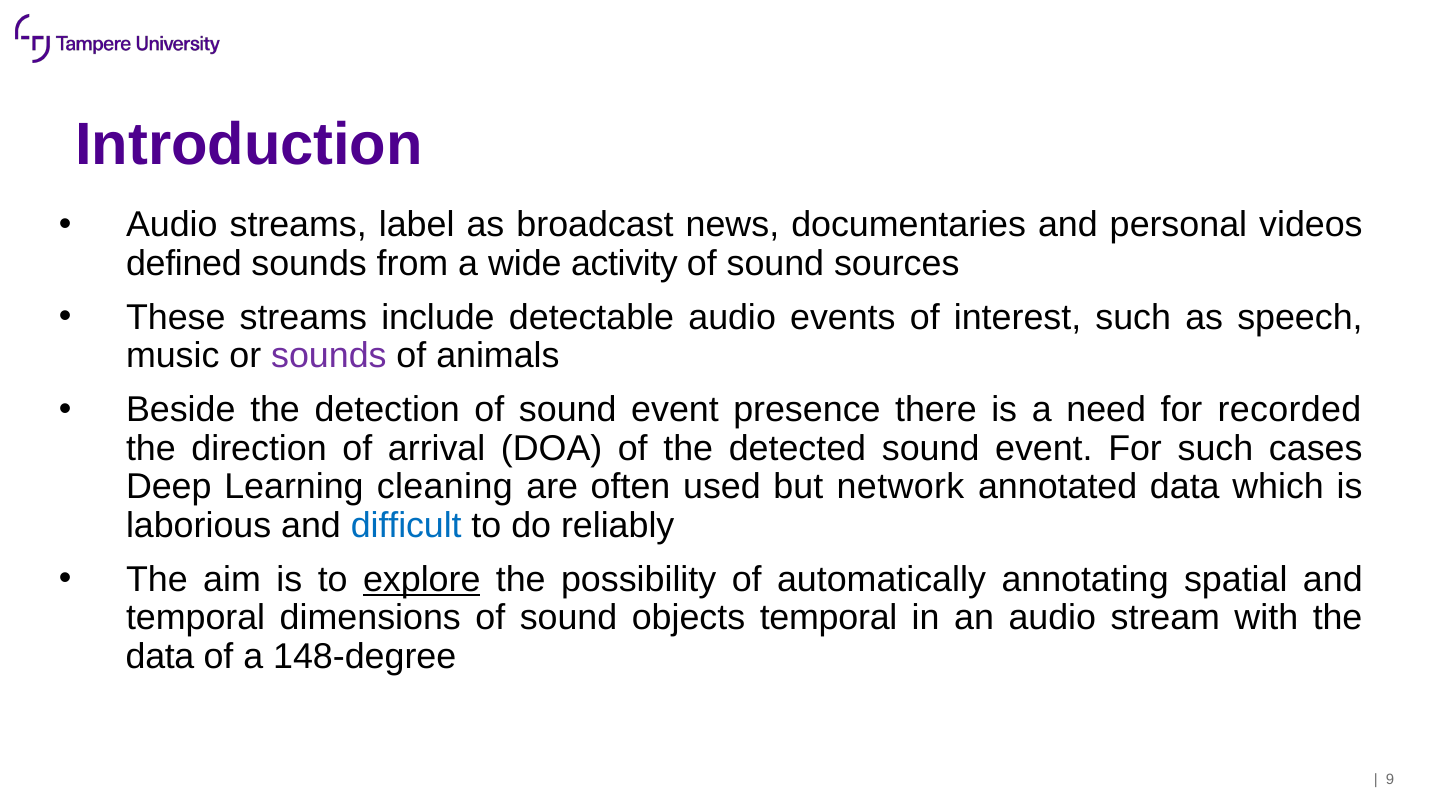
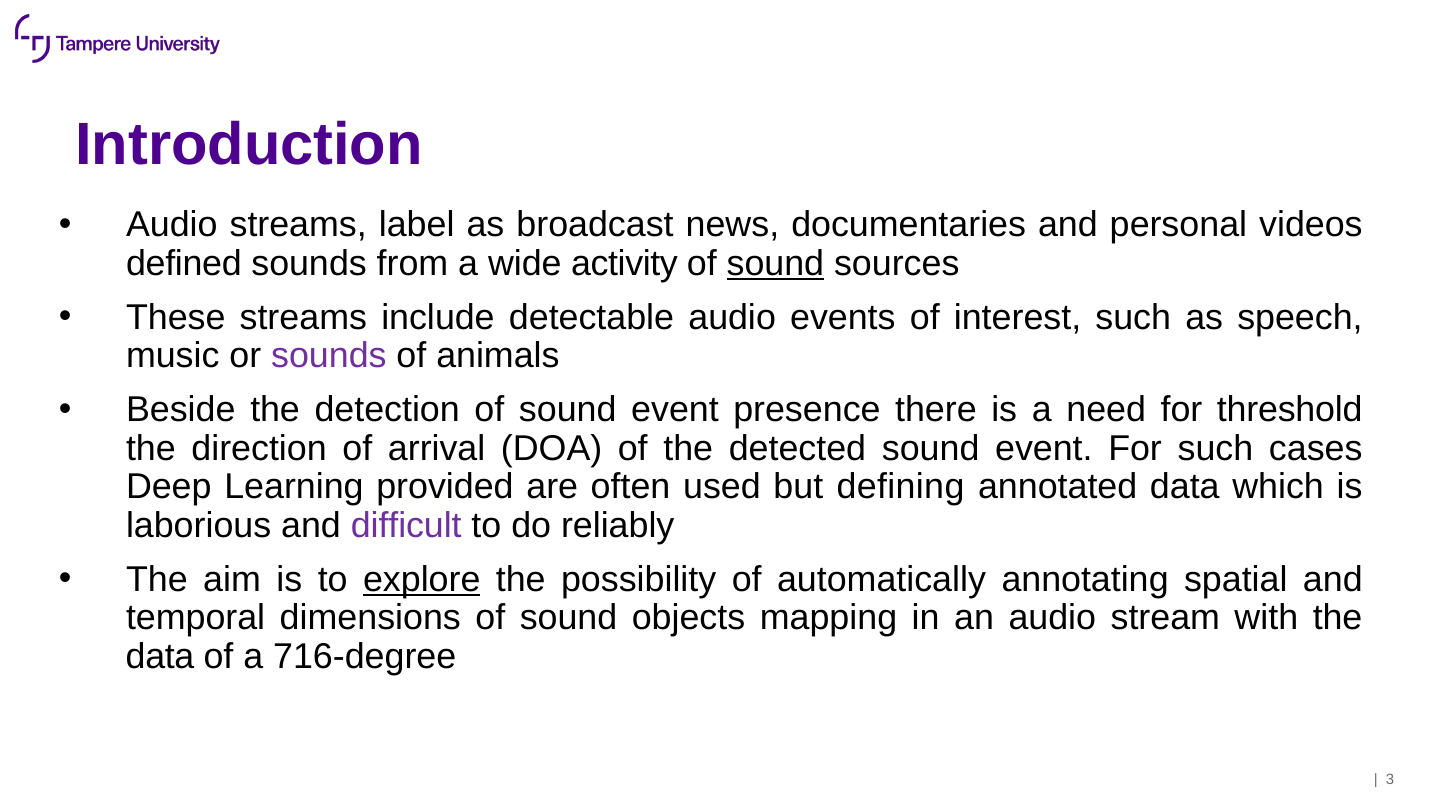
sound underline: none -> present (775, 264)
recorded: recorded -> threshold (1290, 409)
cleaning: cleaning -> provided (445, 487)
network: network -> defining (900, 487)
difficult colour: blue -> purple (406, 525)
objects temporal: temporal -> mapping (828, 618)
148-degree: 148-degree -> 716-degree (365, 656)
9: 9 -> 3 (1390, 779)
